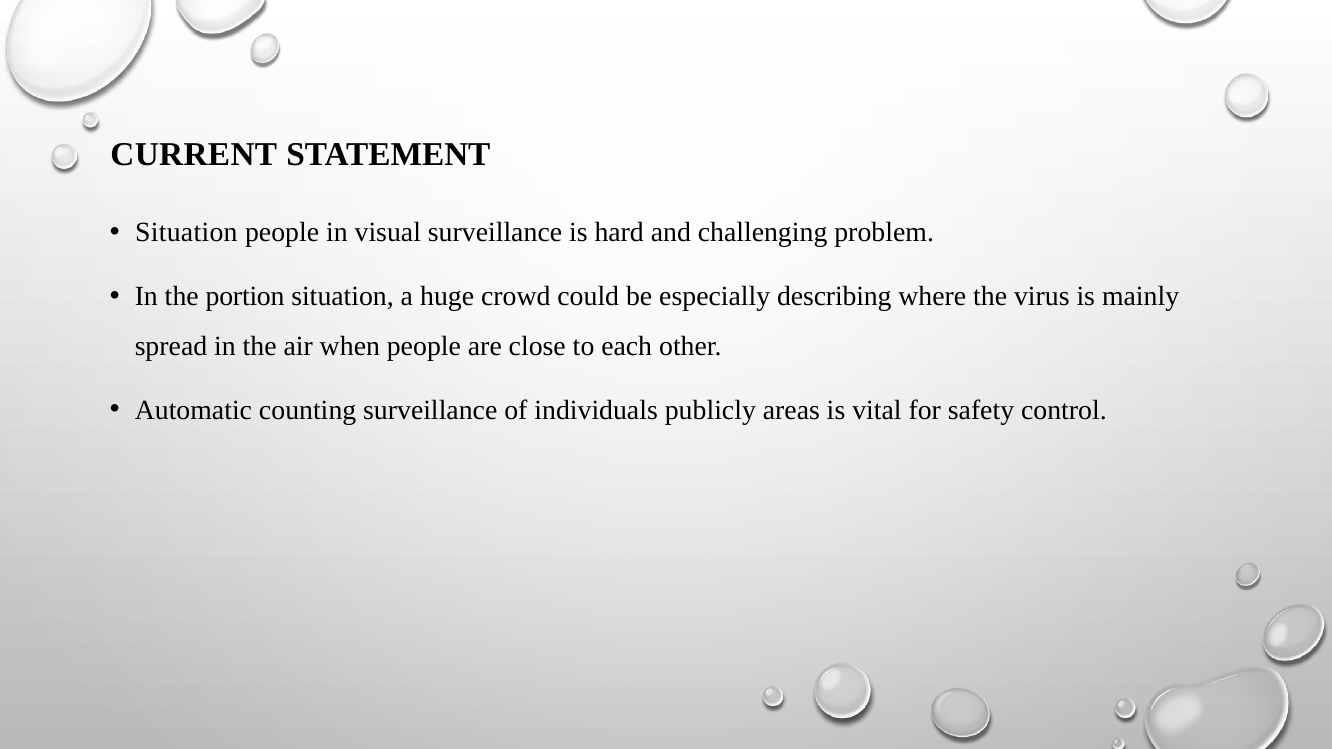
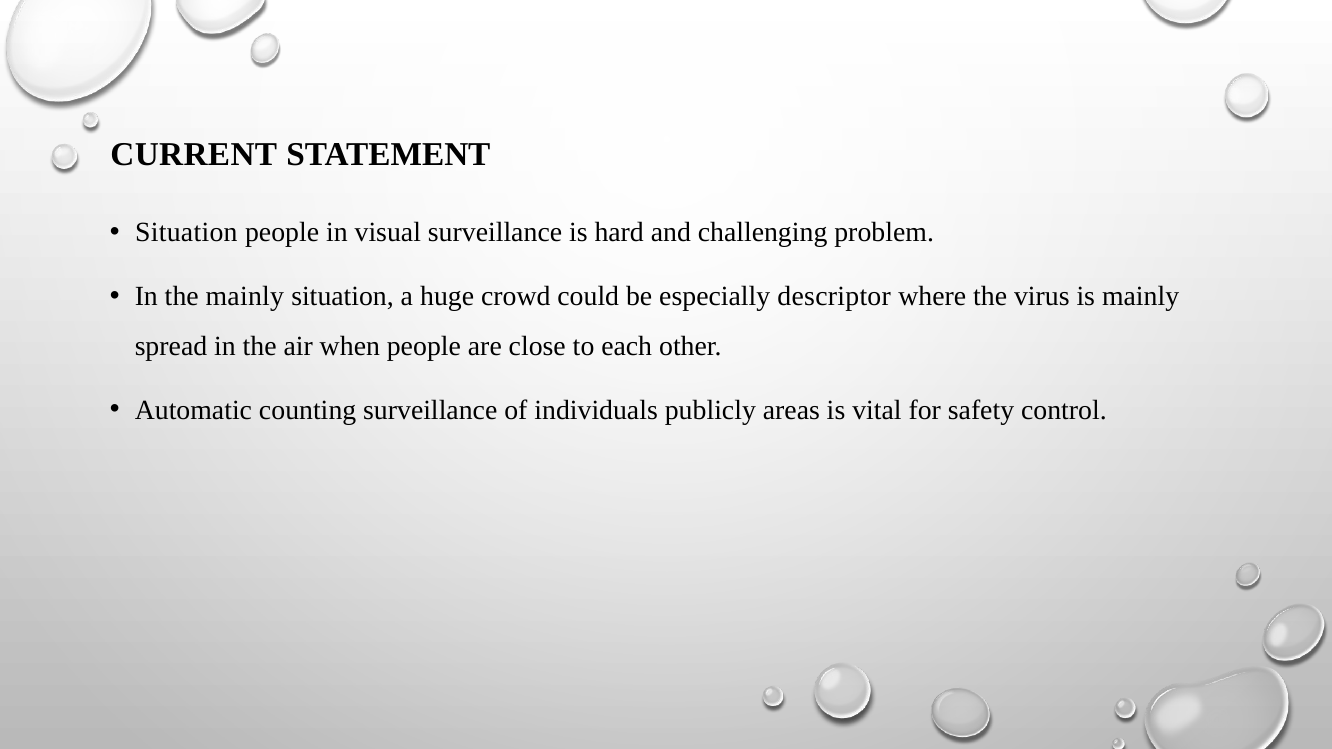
the portion: portion -> mainly (245, 297)
describing: describing -> descriptor (834, 297)
